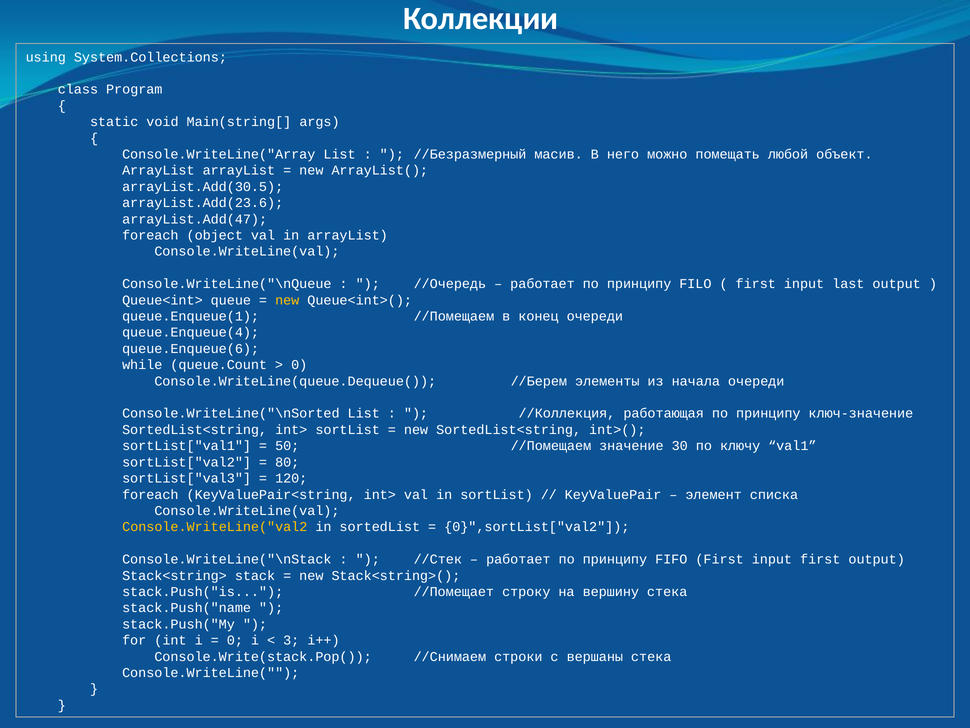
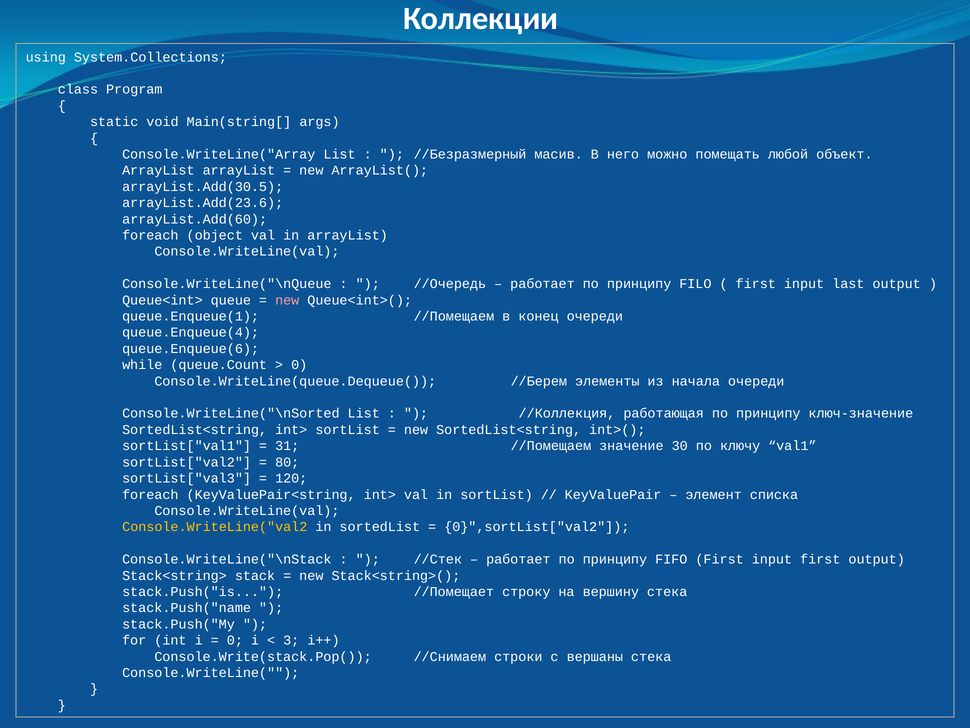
arrayList.Add(47: arrayList.Add(47 -> arrayList.Add(60 (195, 219)
new colour: yellow -> pink (287, 300)
50: 50 -> 31 (287, 446)
